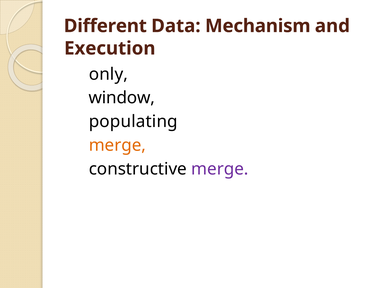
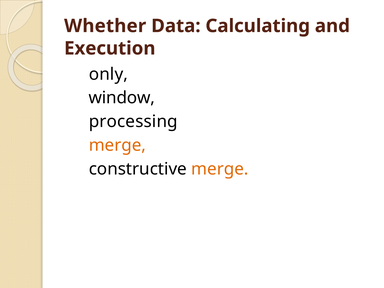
Different: Different -> Whether (105, 26)
Mechanism: Mechanism -> Calculating (258, 26)
populating: populating -> processing (133, 122)
merge colour: purple -> orange (220, 169)
